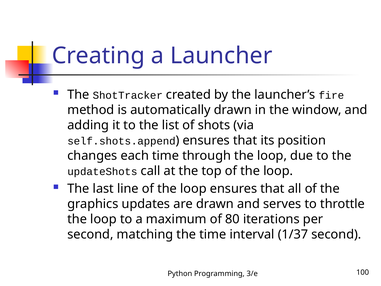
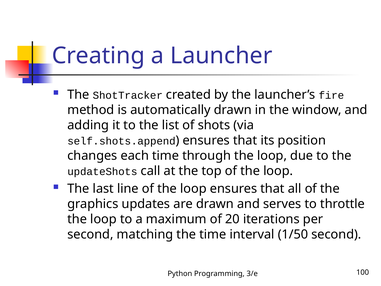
80: 80 -> 20 (232, 219)
1/37: 1/37 -> 1/50 (293, 234)
